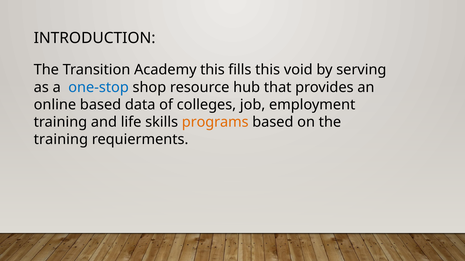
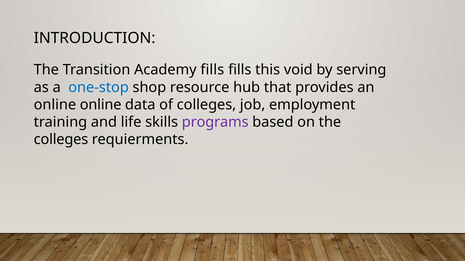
Academy this: this -> fills (212, 70)
online based: based -> online (101, 105)
programs colour: orange -> purple (215, 122)
training: training -> colleges (61, 140)
